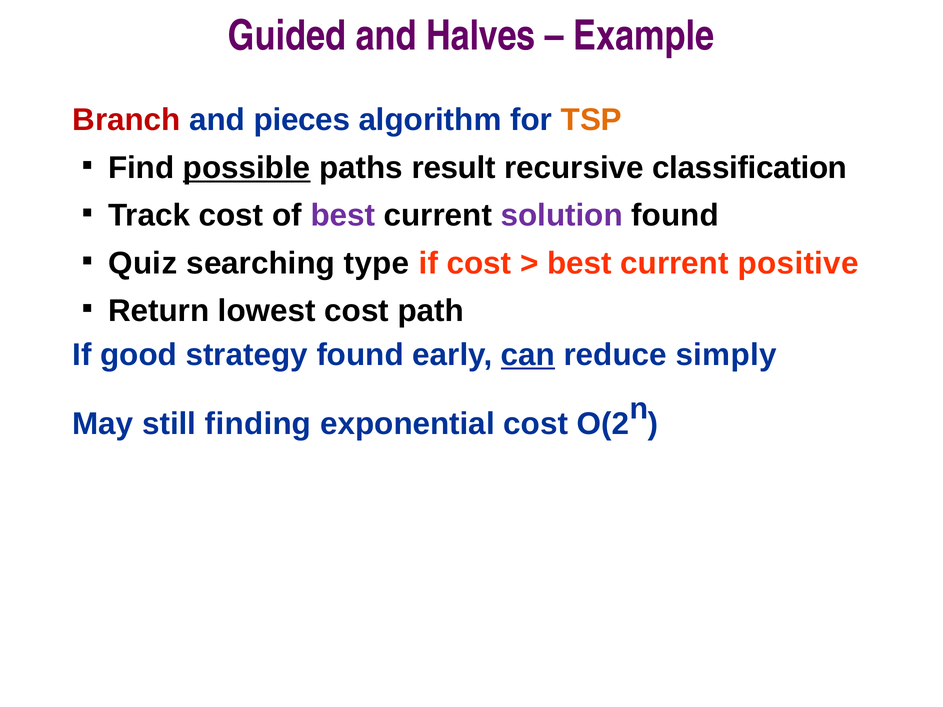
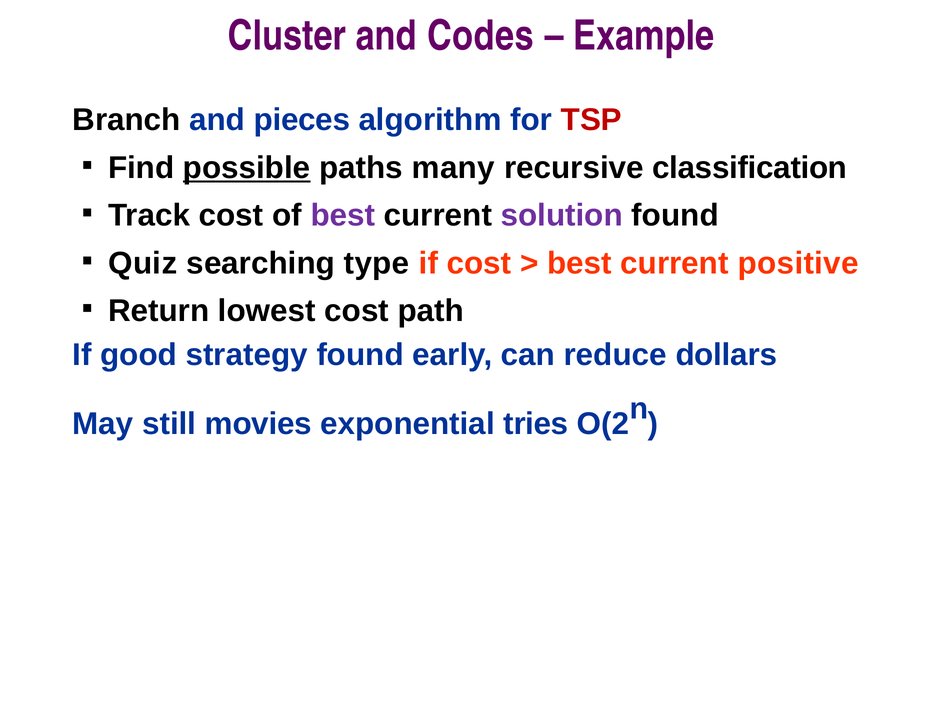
Guided: Guided -> Cluster (287, 36)
Halves: Halves -> Codes (481, 36)
Branch colour: red -> black (126, 120)
TSP colour: orange -> red (591, 120)
result: result -> many (453, 168)
can underline: present -> none (528, 355)
simply: simply -> dollars (726, 355)
finding: finding -> movies (258, 424)
exponential cost: cost -> tries (536, 424)
